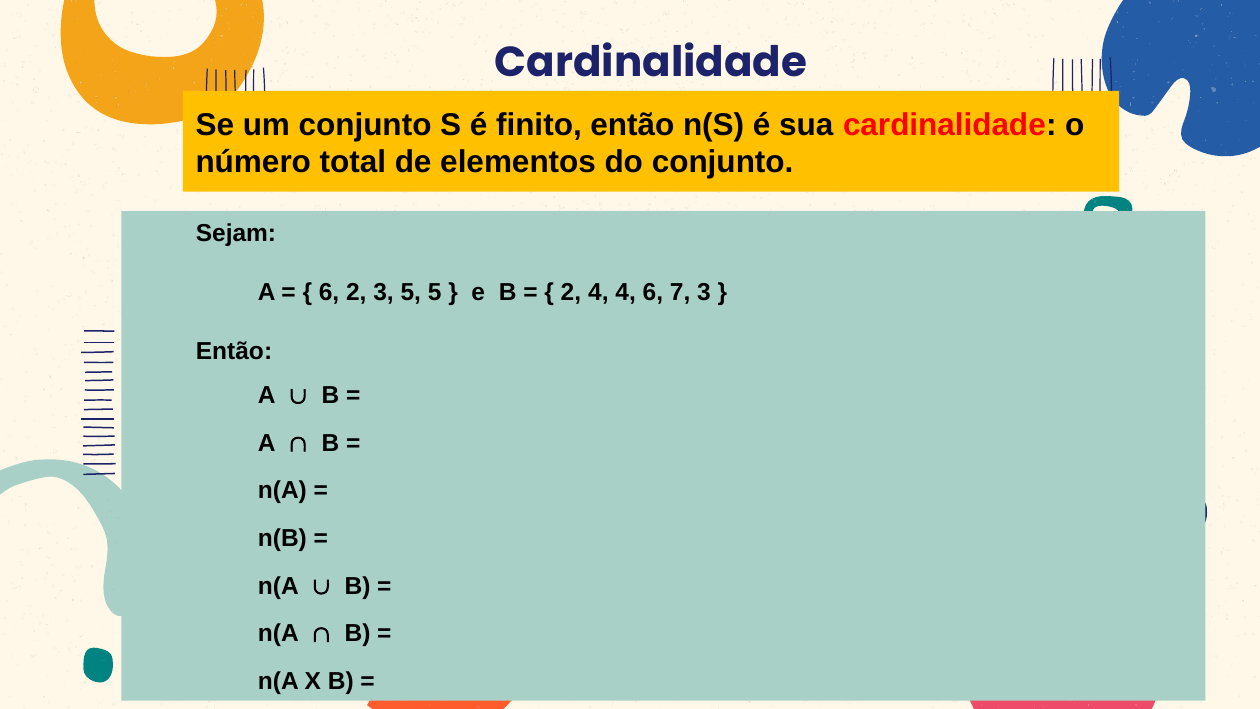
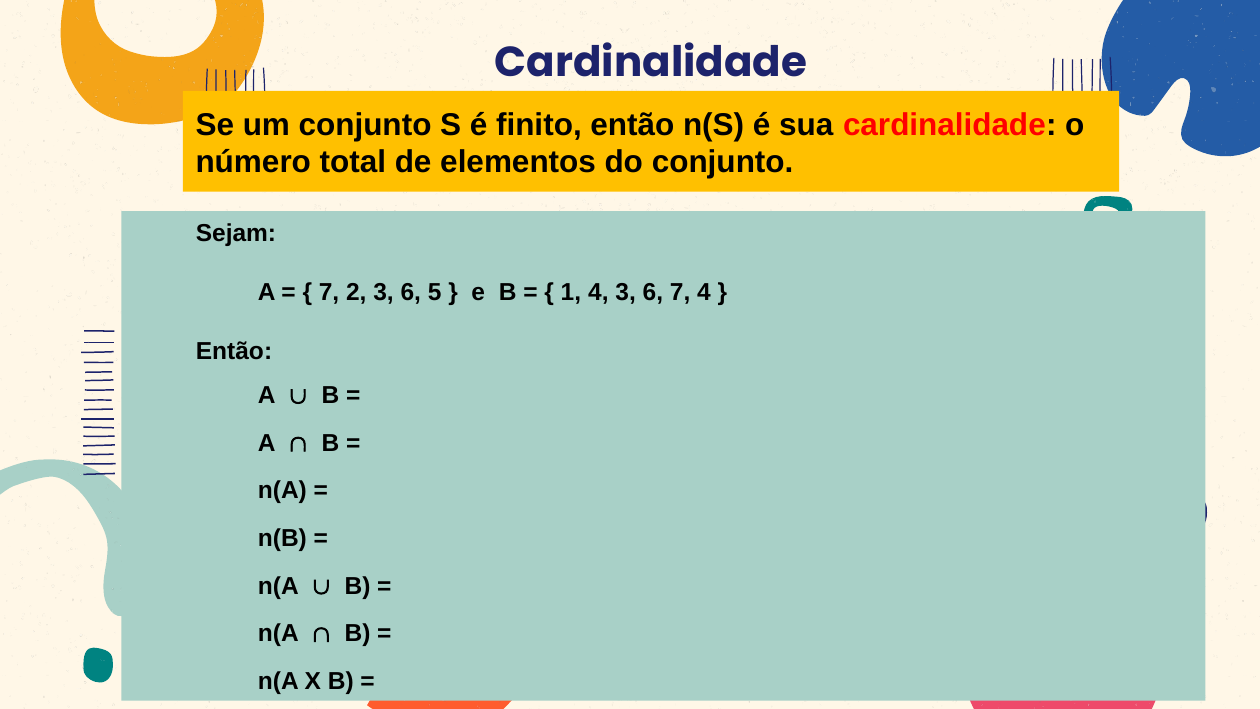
6: 6 -> 7 (329, 292)
2 3 5: 5 -> 6 (411, 292)
2: 2 -> 1 (571, 292)
4 4: 4 -> 3 (626, 292)
7 3: 3 -> 4 (704, 292)
